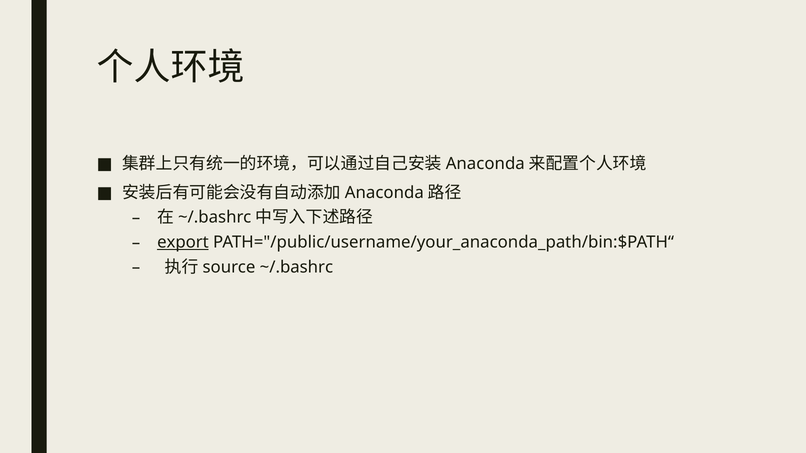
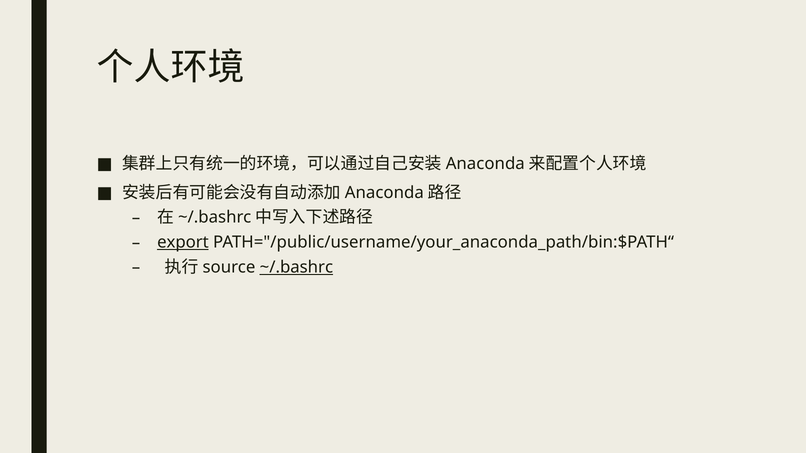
~/.bashrc underline: none -> present (296, 267)
